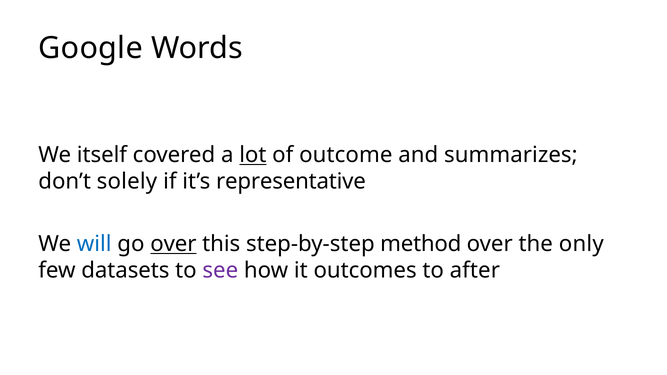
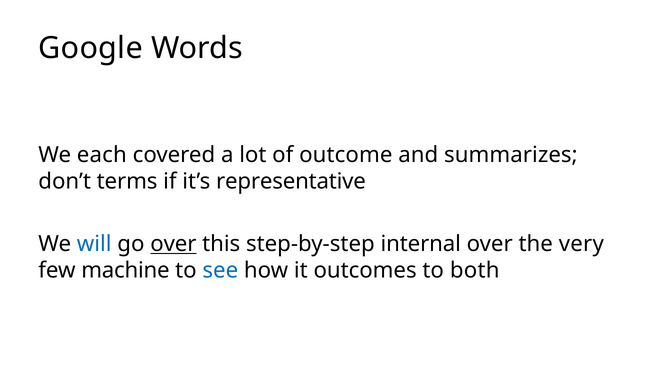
itself: itself -> each (102, 155)
lot underline: present -> none (253, 155)
solely: solely -> terms (127, 182)
method: method -> internal (421, 244)
only: only -> very (581, 244)
datasets: datasets -> machine (125, 271)
see colour: purple -> blue (220, 271)
after: after -> both (475, 271)
